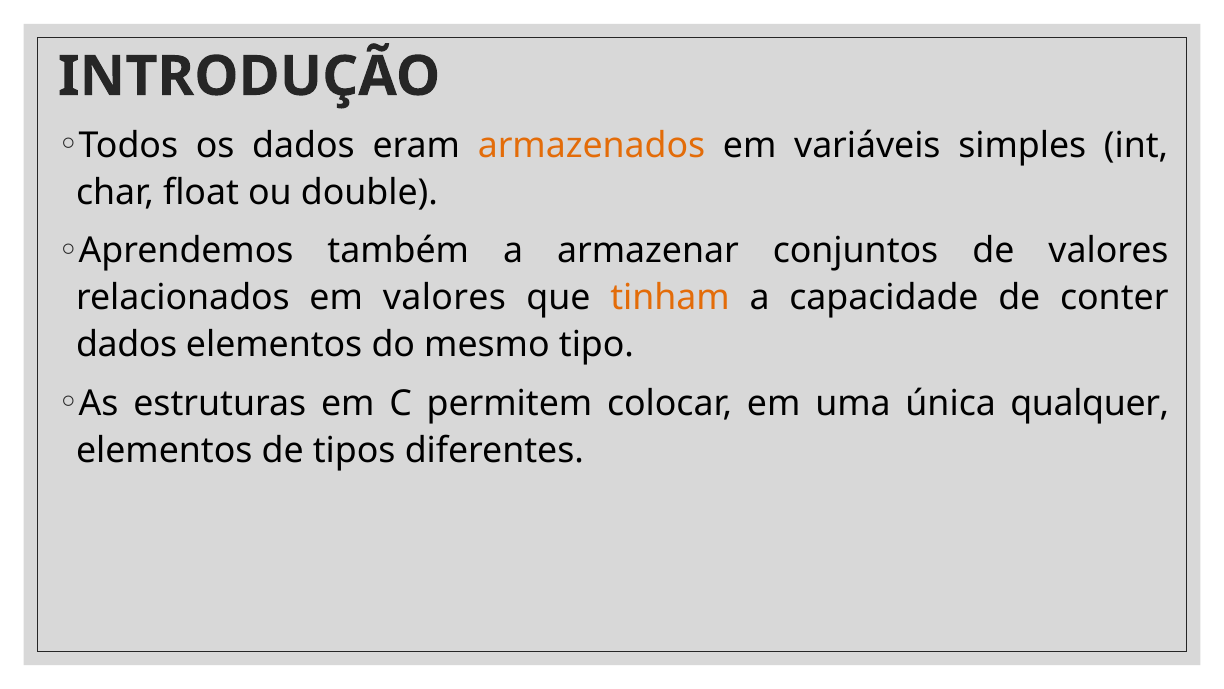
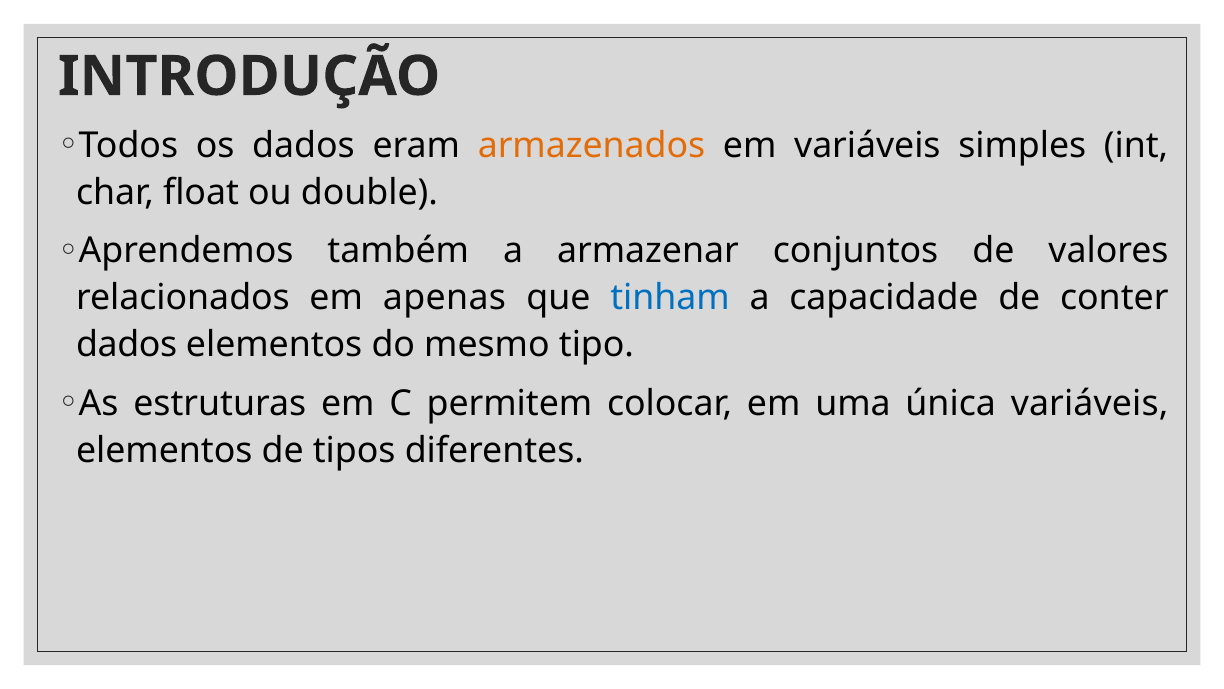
em valores: valores -> apenas (444, 298)
tinham colour: orange -> blue (670, 298)
única qualquer: qualquer -> variáveis (1090, 403)
